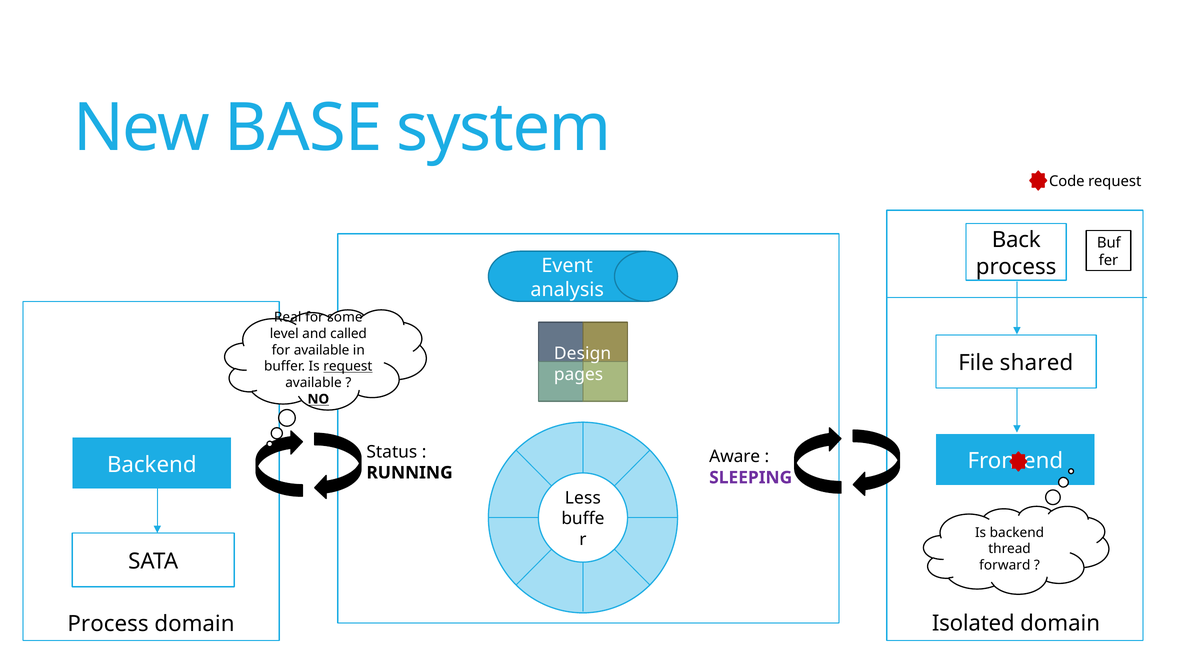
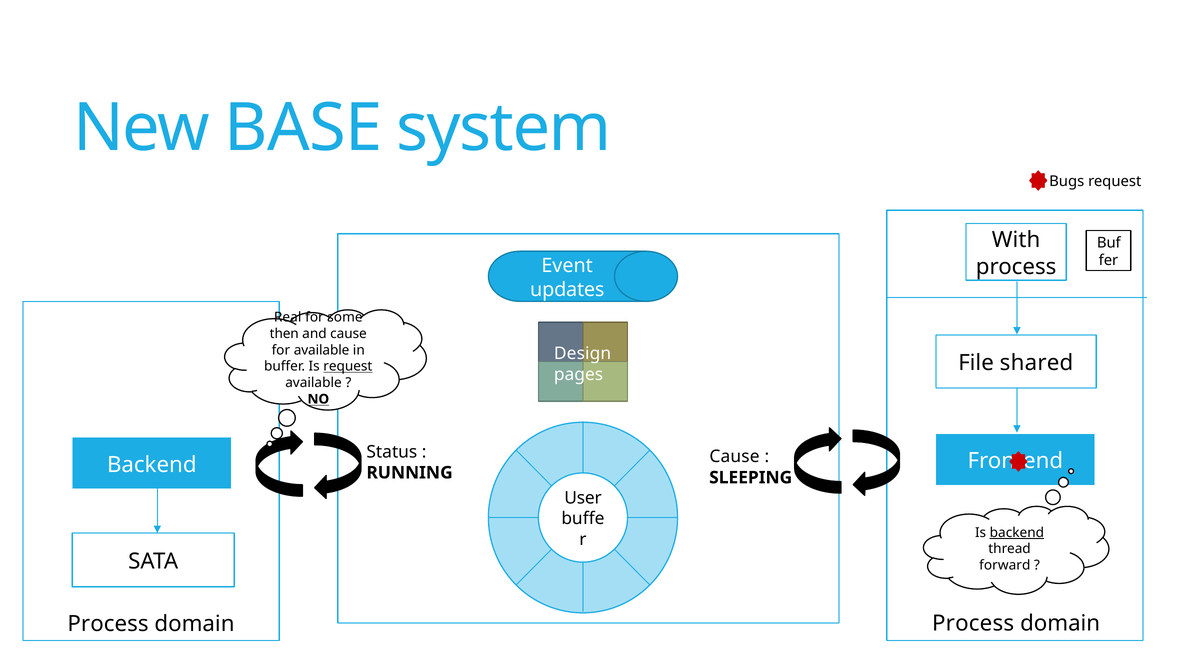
Code: Code -> Bugs (1067, 181)
Back: Back -> With (1016, 240)
analysis: analysis -> updates (567, 289)
level: level -> then (284, 334)
and called: called -> cause (349, 334)
Aware: Aware -> Cause (735, 457)
SLEEPING colour: purple -> black (751, 477)
Less: Less -> User (583, 498)
backend underline: none -> present (1017, 532)
Isolated: Isolated -> Process (973, 623)
